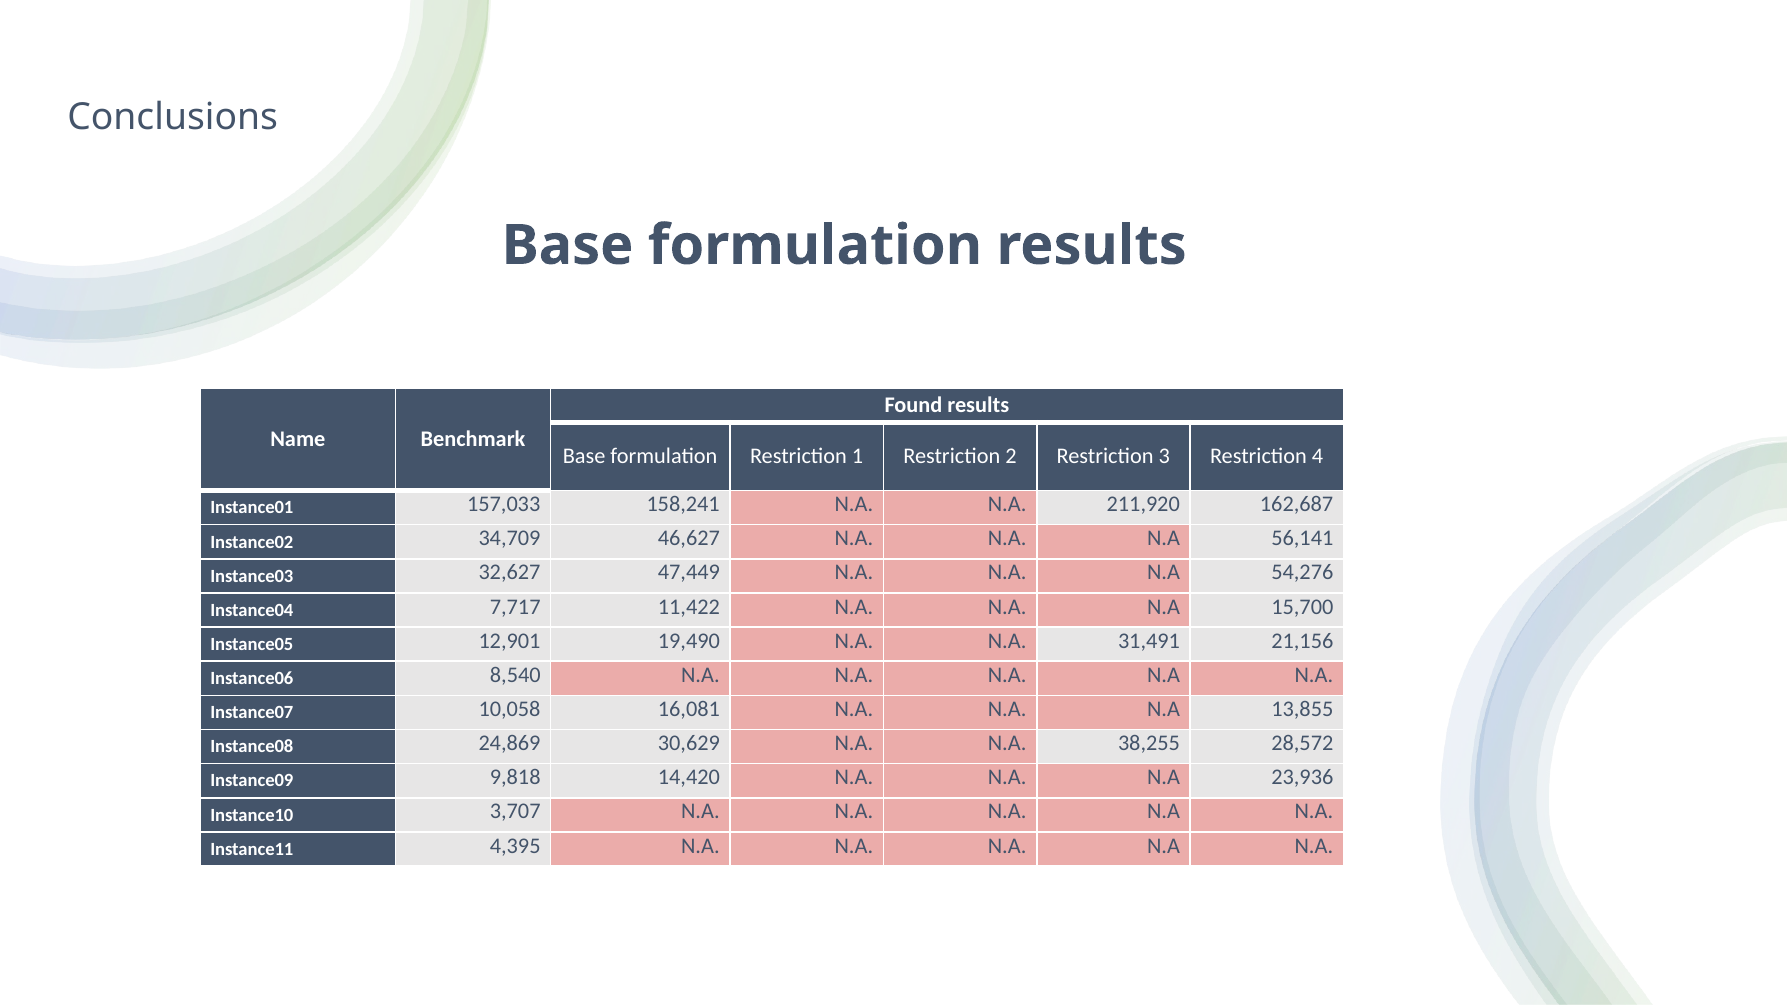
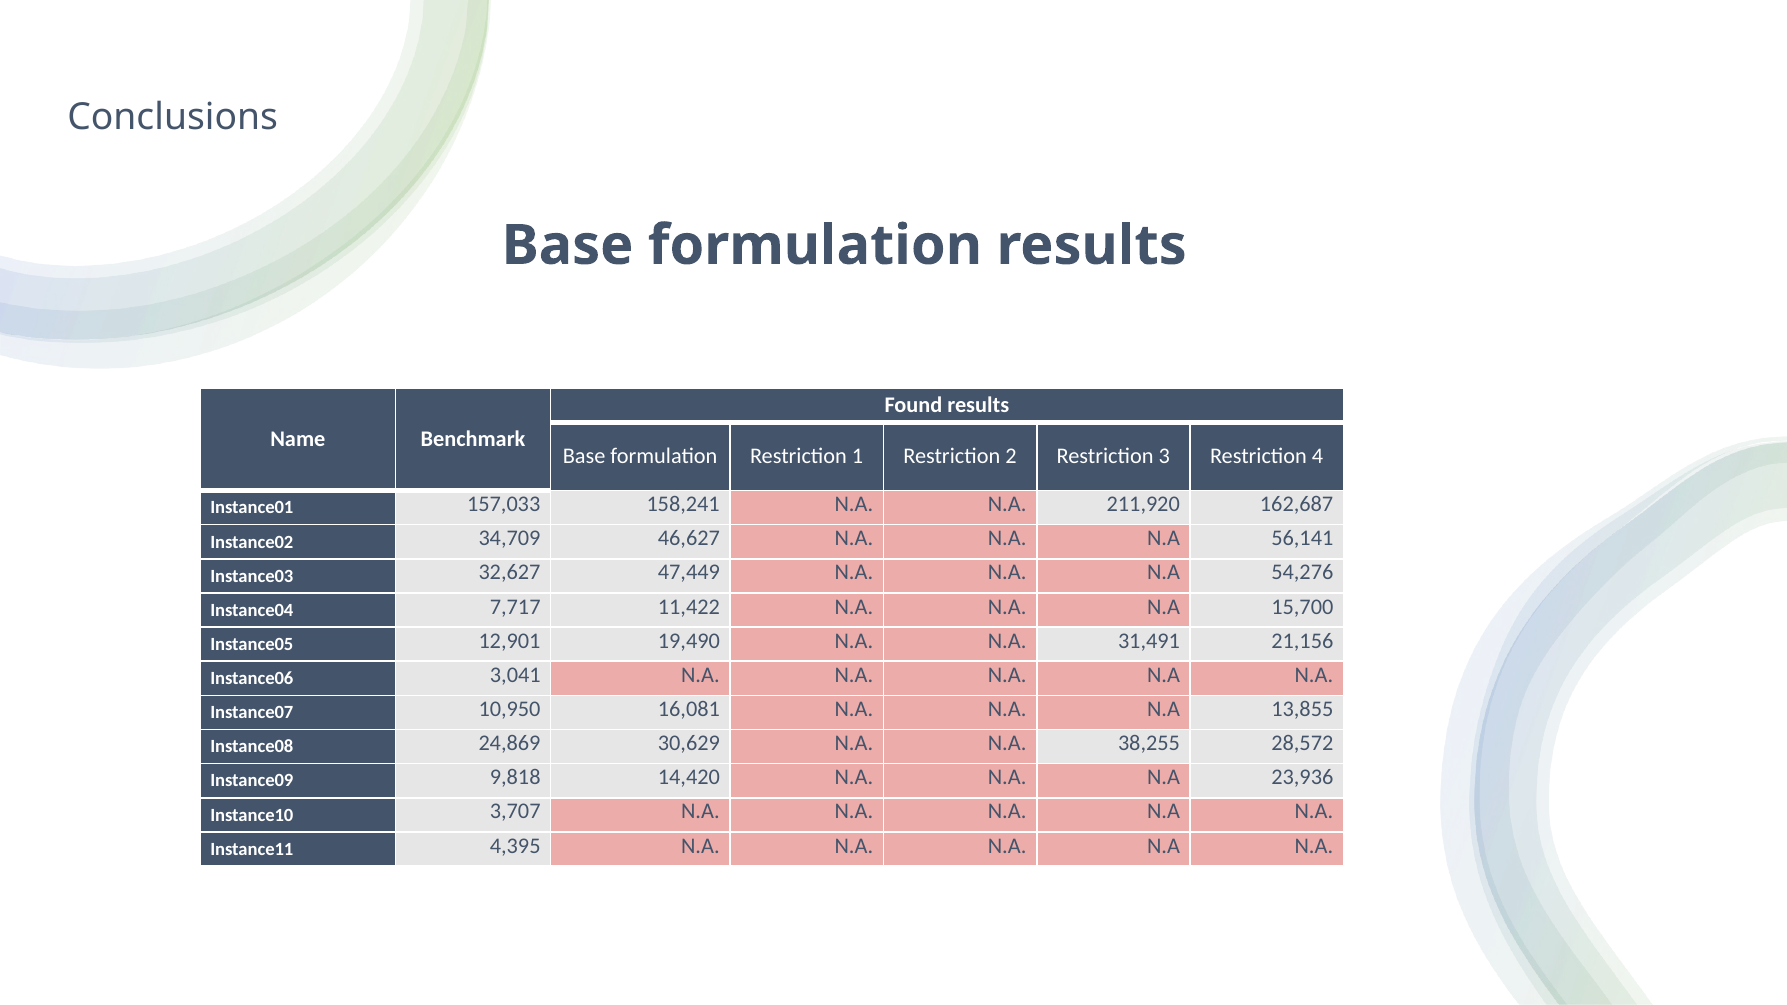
8,540: 8,540 -> 3,041 (515, 675)
10,058: 10,058 -> 10,950 (509, 709)
